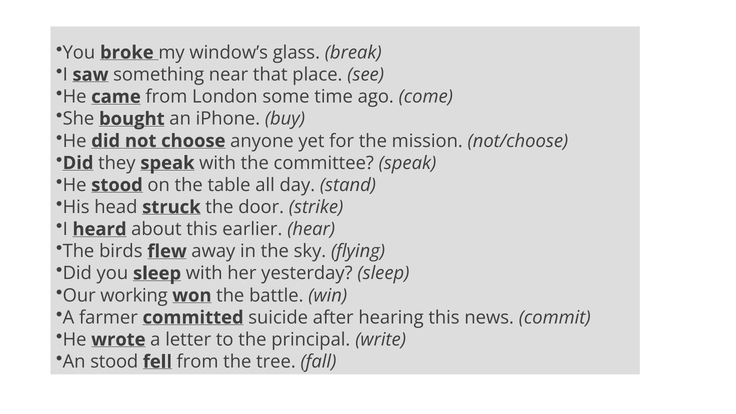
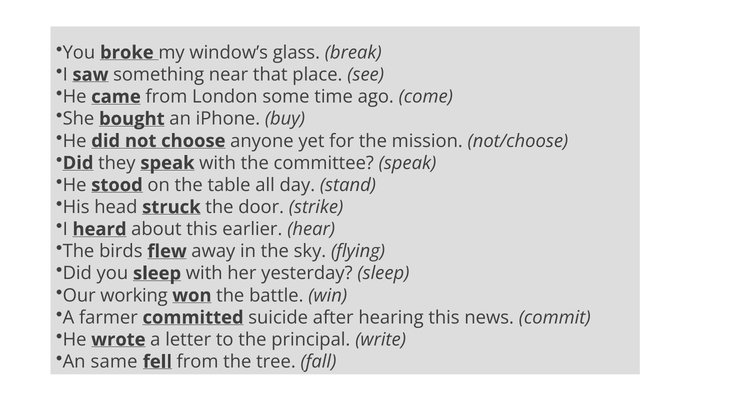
An stood: stood -> same (114, 362)
